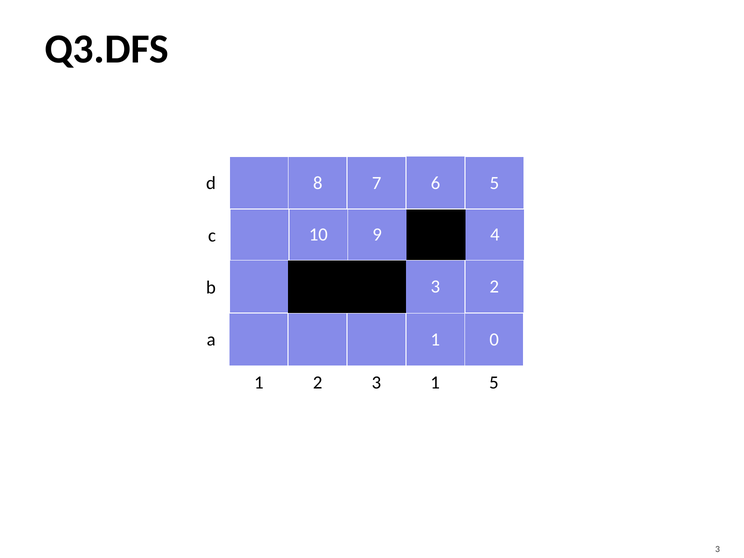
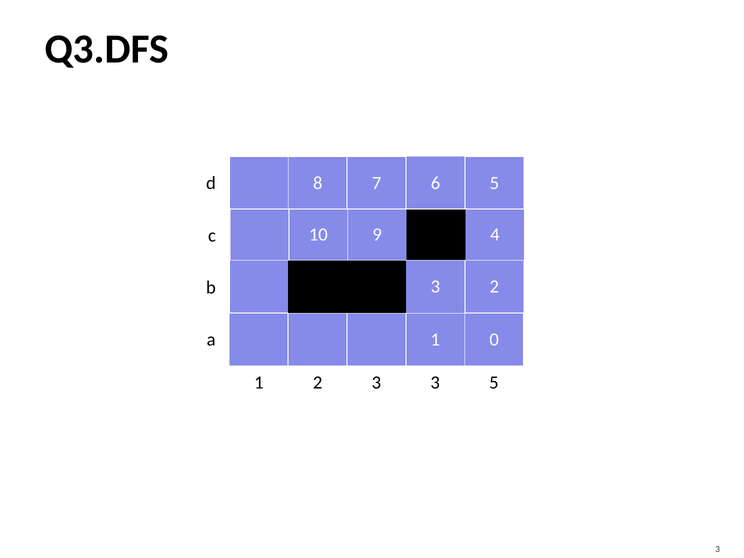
2 1: 1 -> 3 (435, 383)
